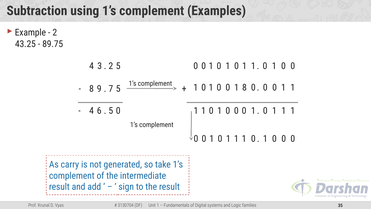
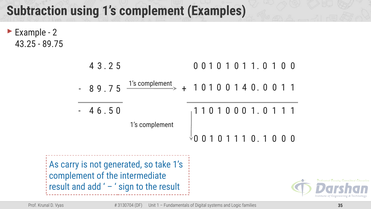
1 8: 8 -> 4 (244, 88)
